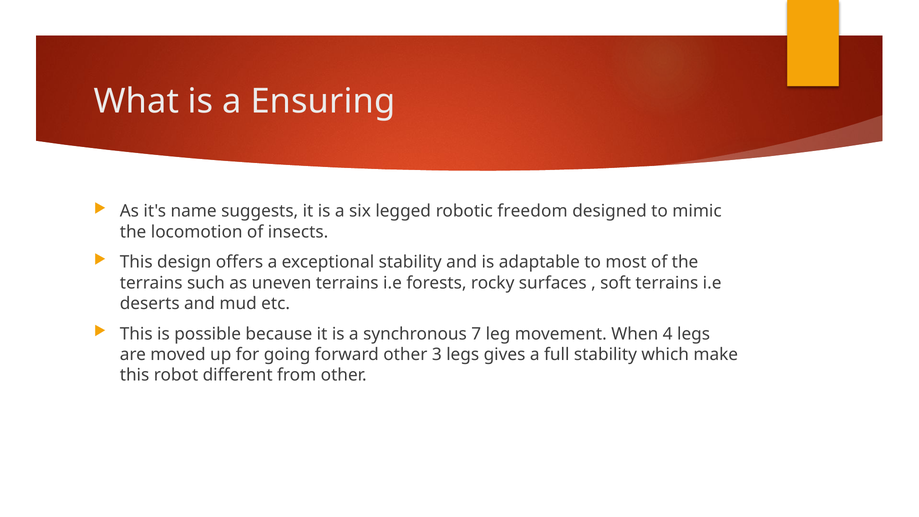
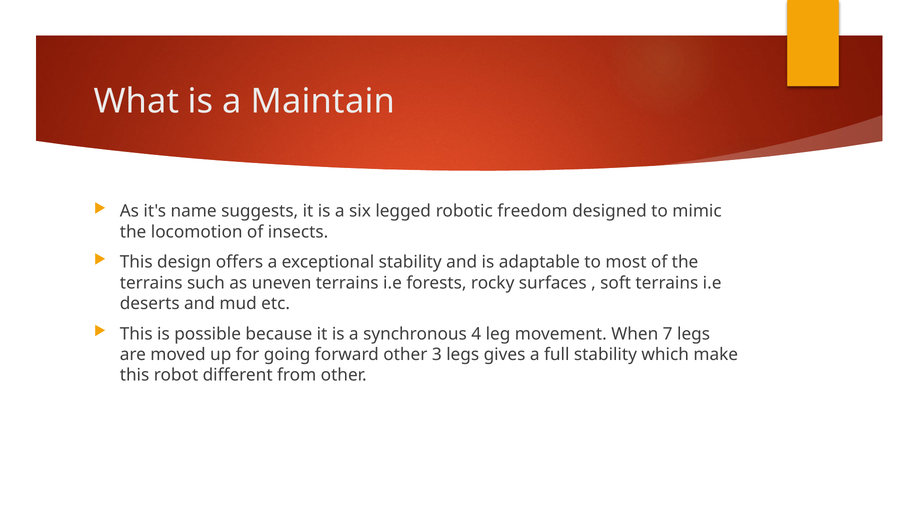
Ensuring: Ensuring -> Maintain (323, 101)
7: 7 -> 4 (476, 334)
4: 4 -> 7 (668, 334)
